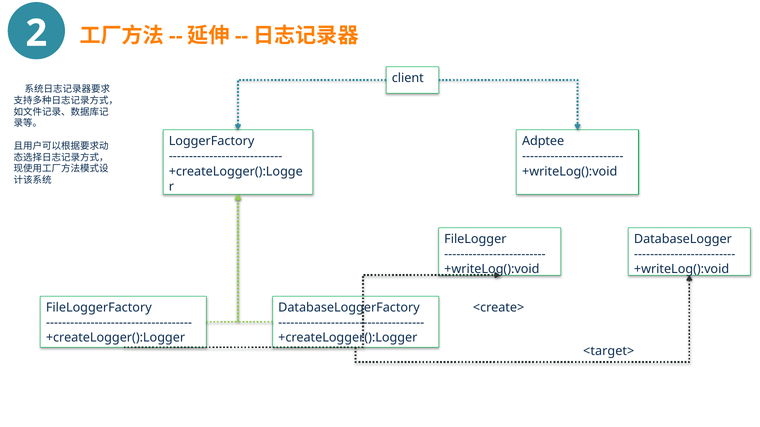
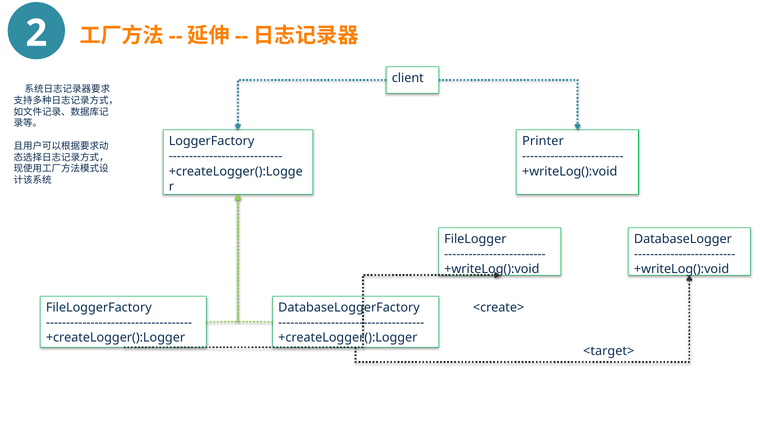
Adptee: Adptee -> Printer (543, 141)
